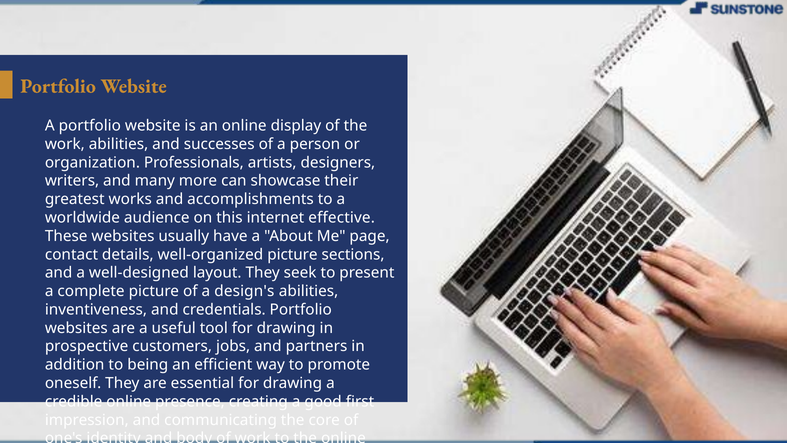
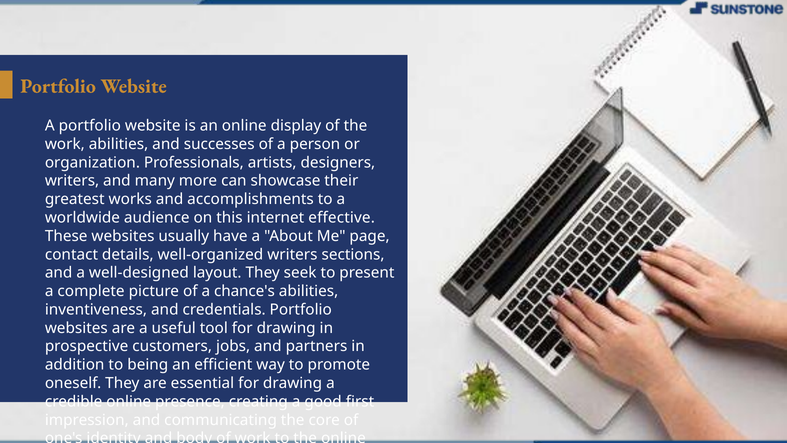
well-organized picture: picture -> writers (292, 254)
design's: design's -> chance's (244, 291)
